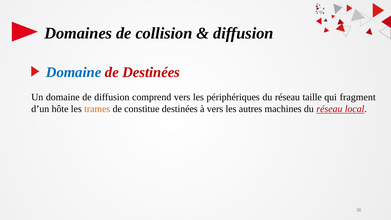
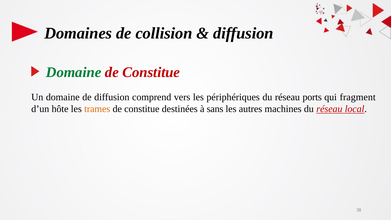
Domaine colour: blue -> green (74, 72)
Destinées: Destinées -> Constitue (151, 72)
taille: taille -> ports (312, 97)
à vers: vers -> sans (215, 109)
